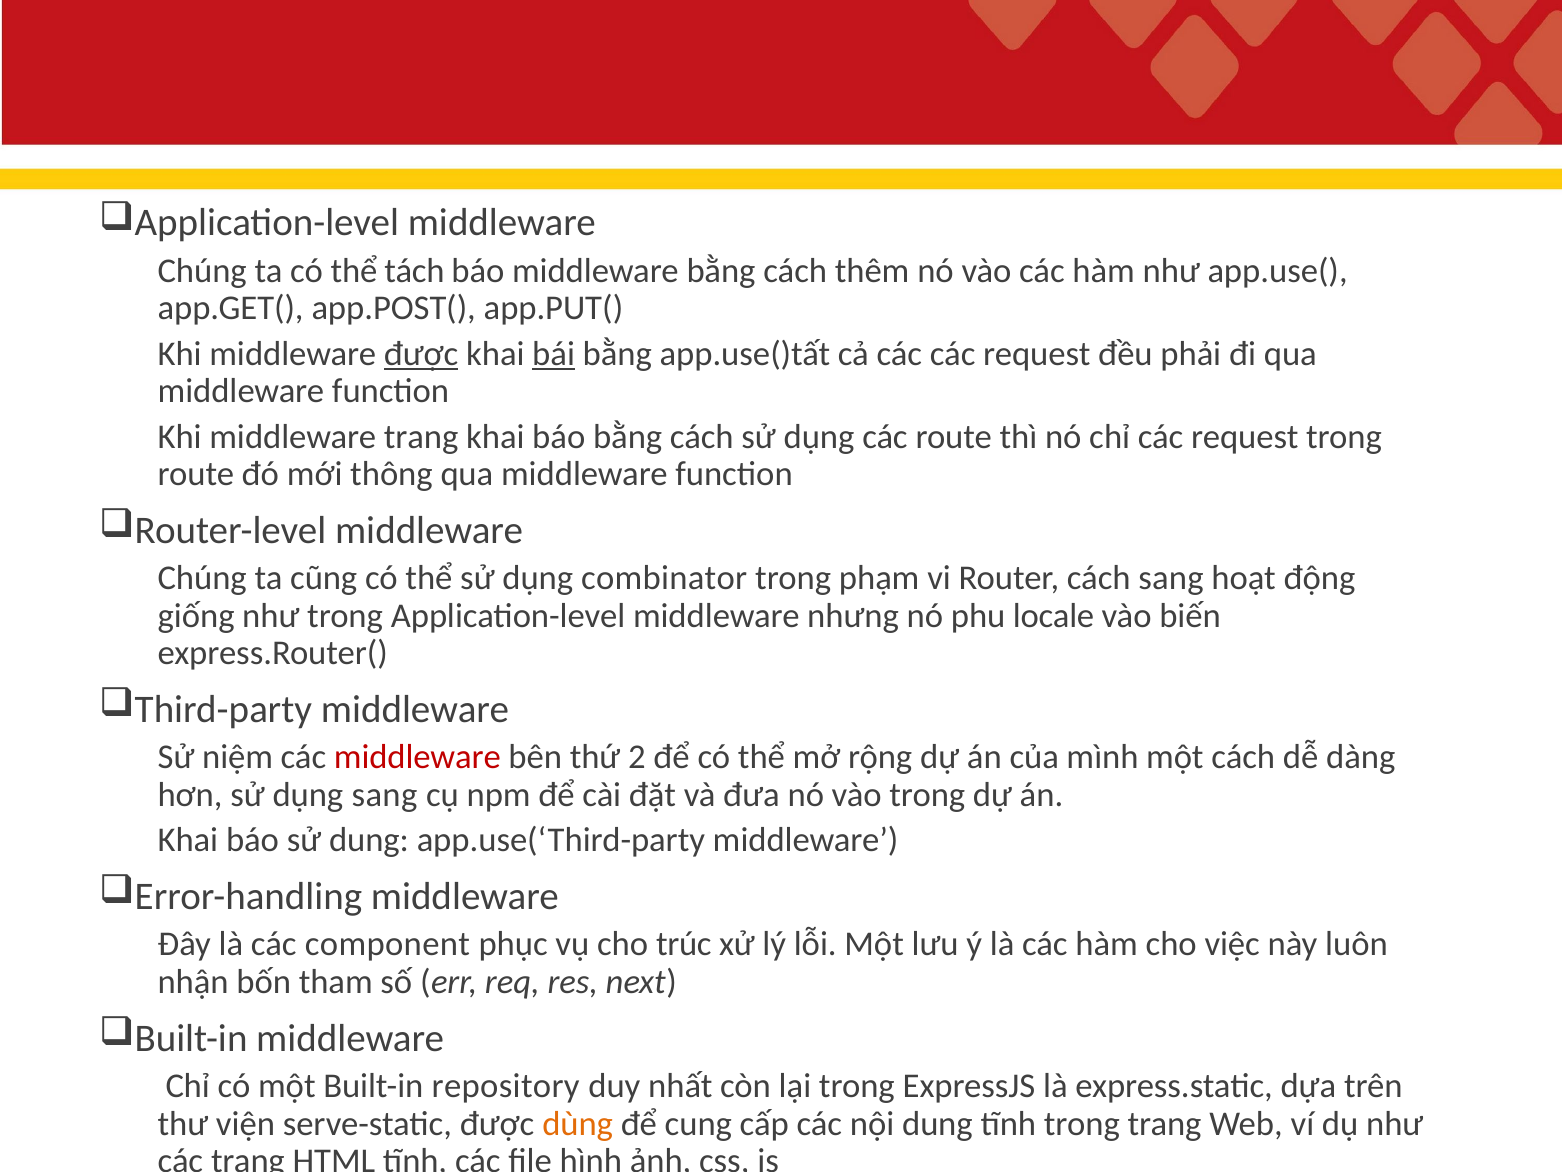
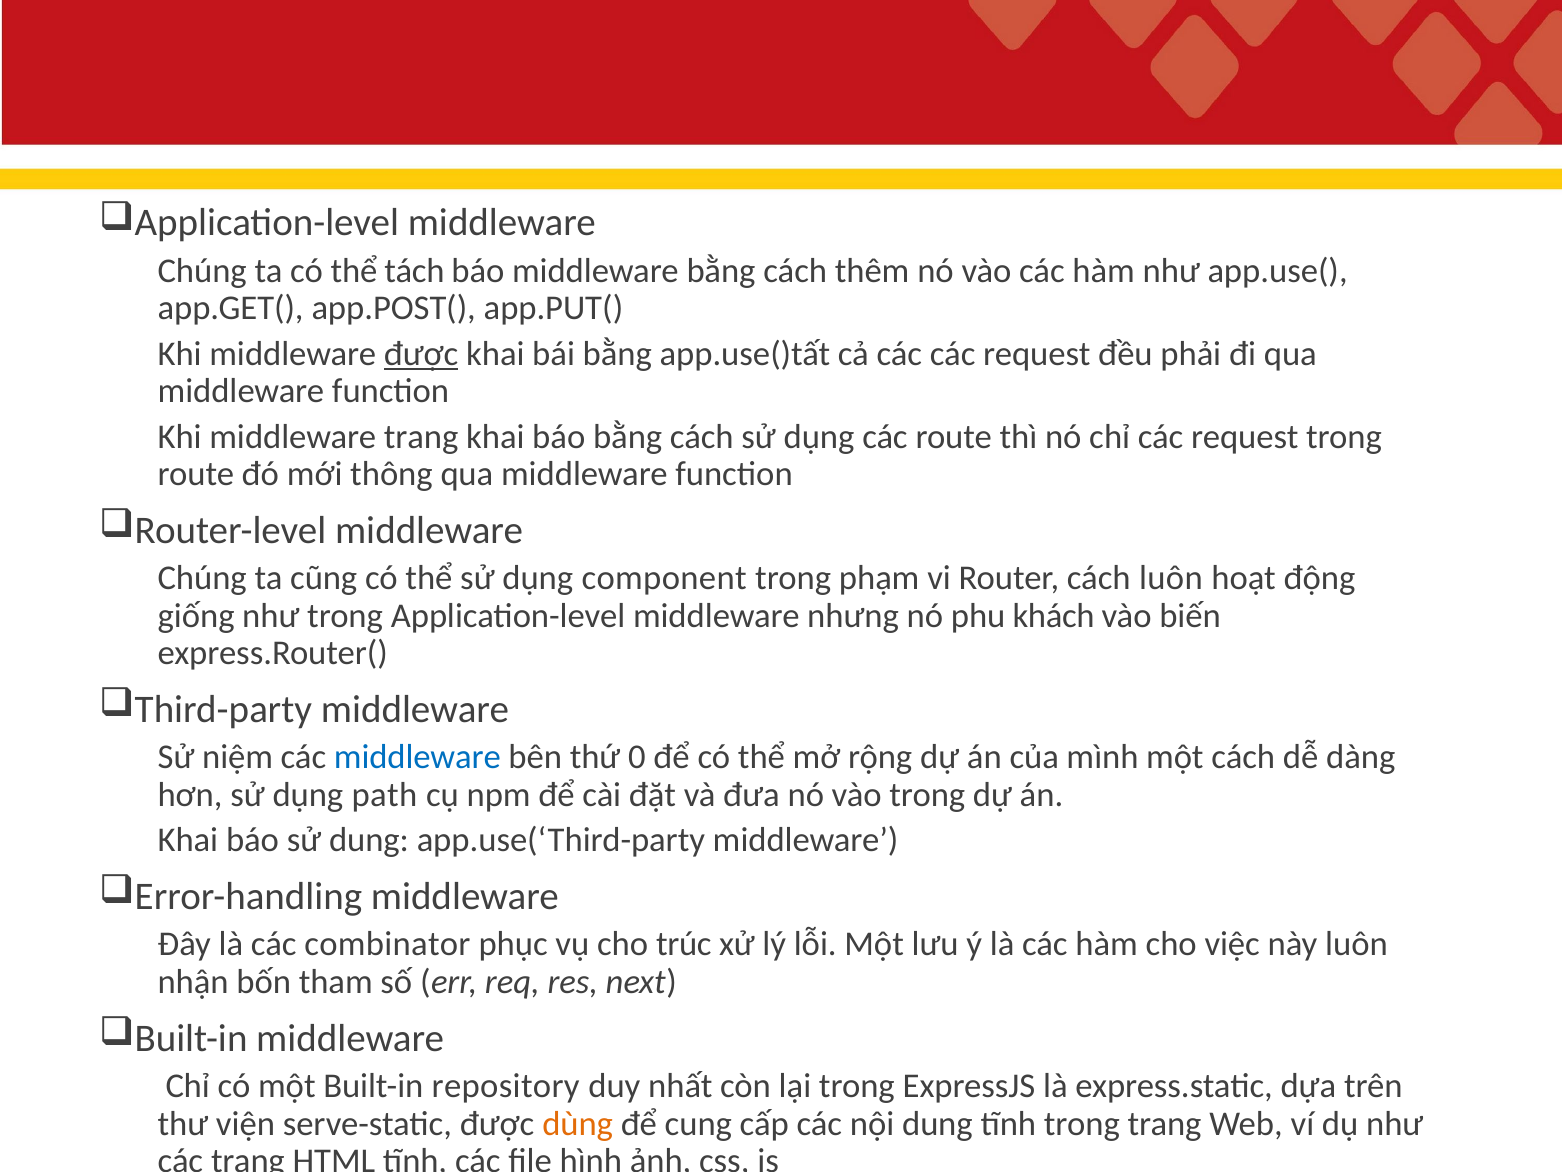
bái underline: present -> none (554, 354)
combinator: combinator -> component (664, 578)
cách sang: sang -> luôn (1171, 578)
locale: locale -> khách (1054, 616)
middleware colour: red -> blue (417, 757)
2: 2 -> 0 (637, 757)
dụng sang: sang -> path (384, 795)
component: component -> combinator (387, 944)
